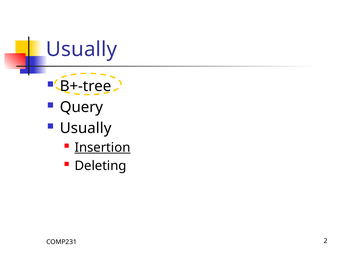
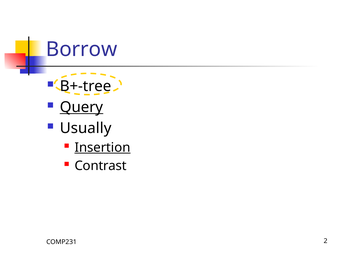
Usually: Usually -> Borrow (82, 49)
Query underline: none -> present (81, 107)
Deleting: Deleting -> Contrast (101, 166)
